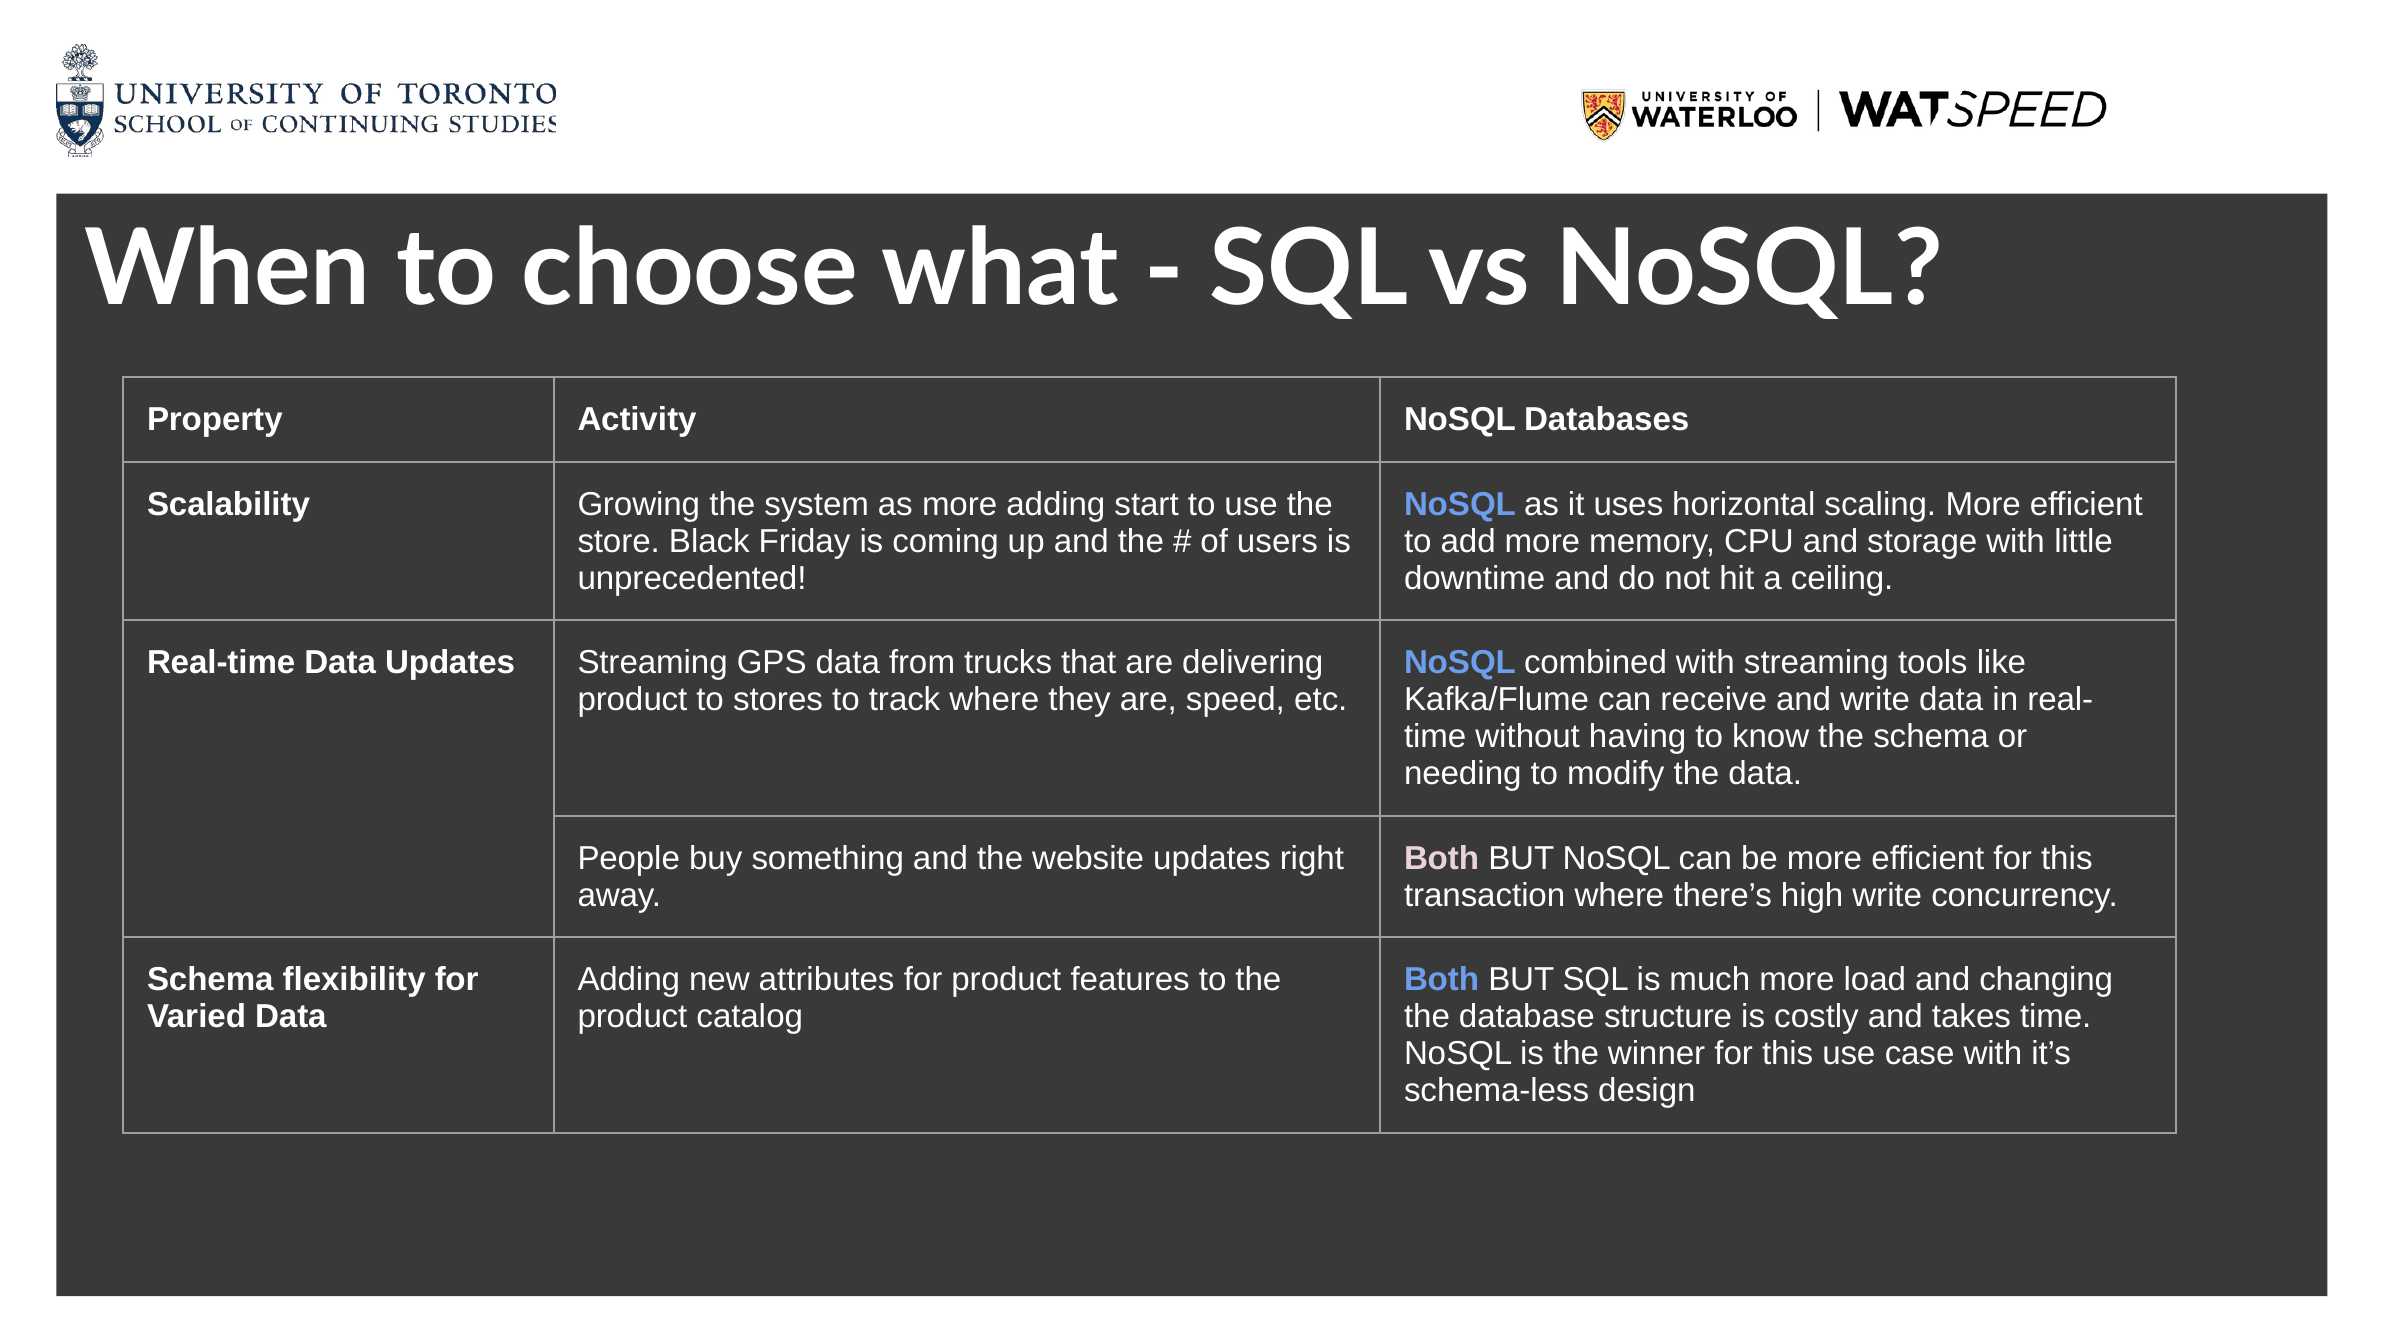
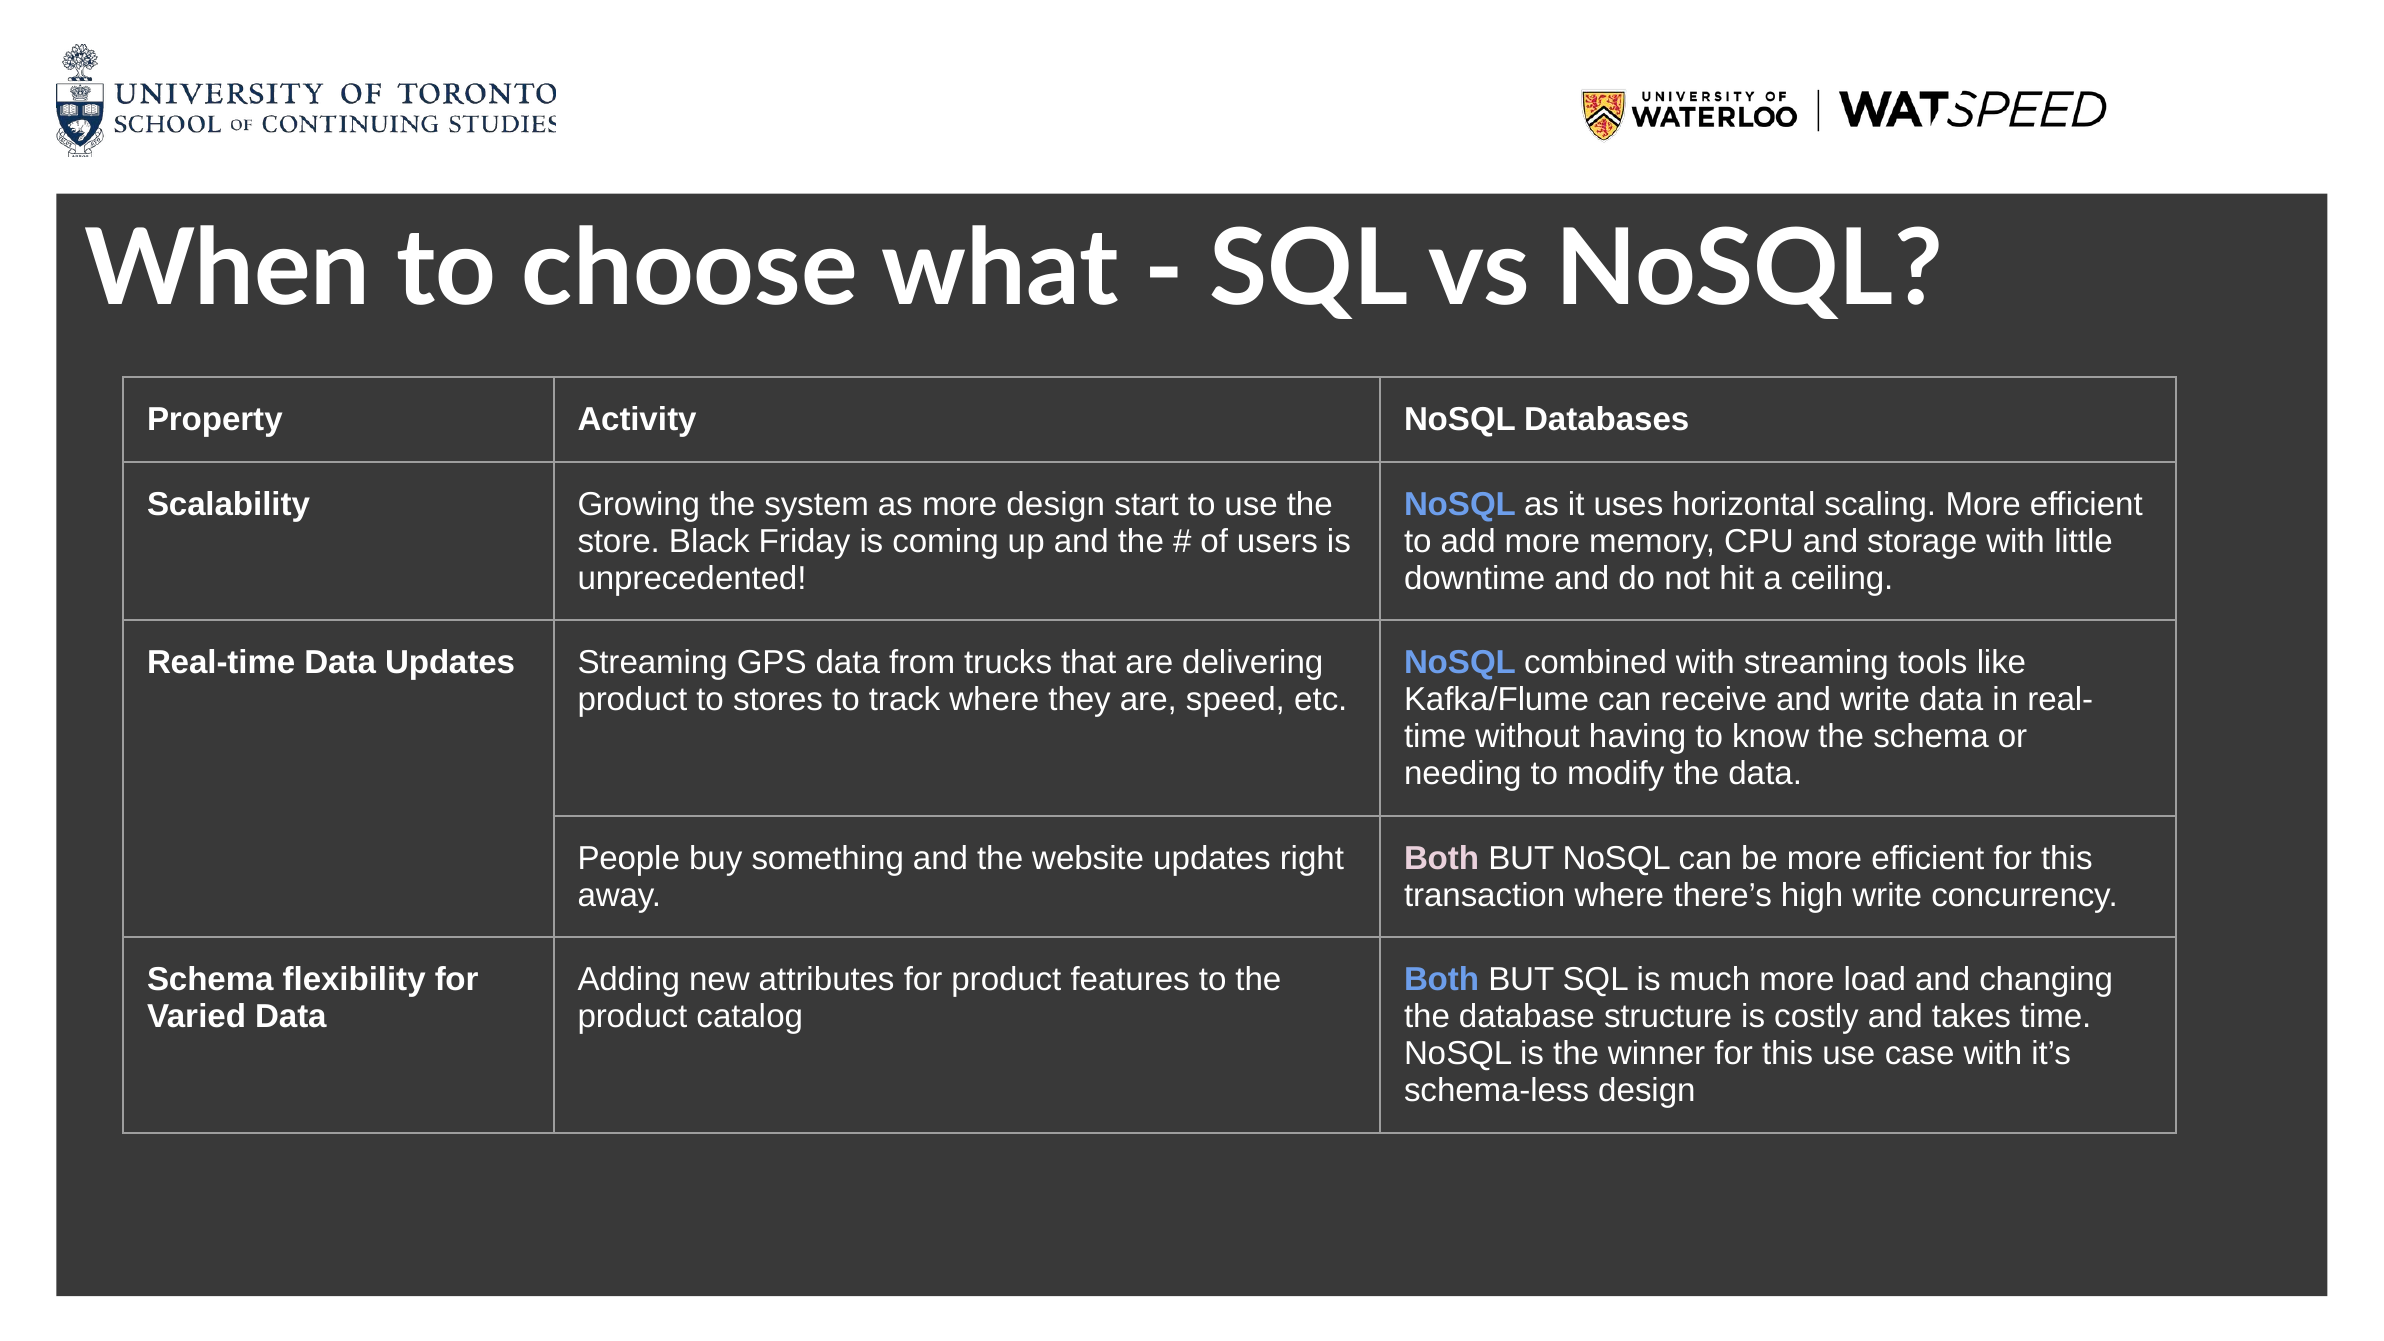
more adding: adding -> design (1056, 504)
